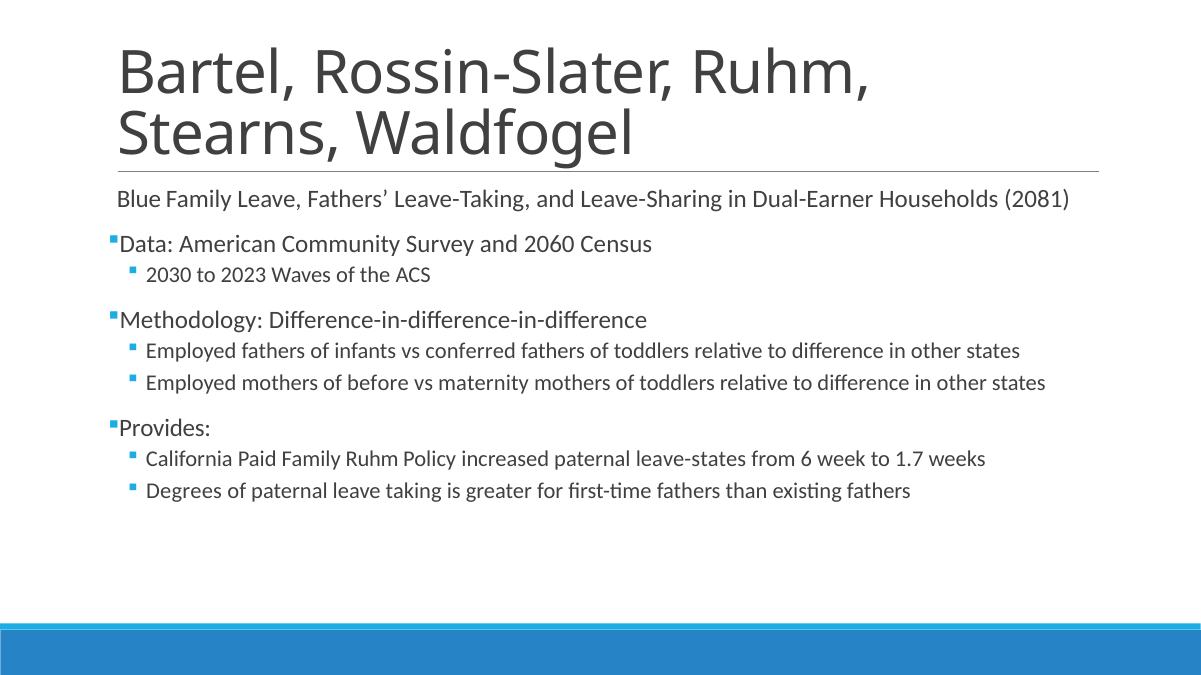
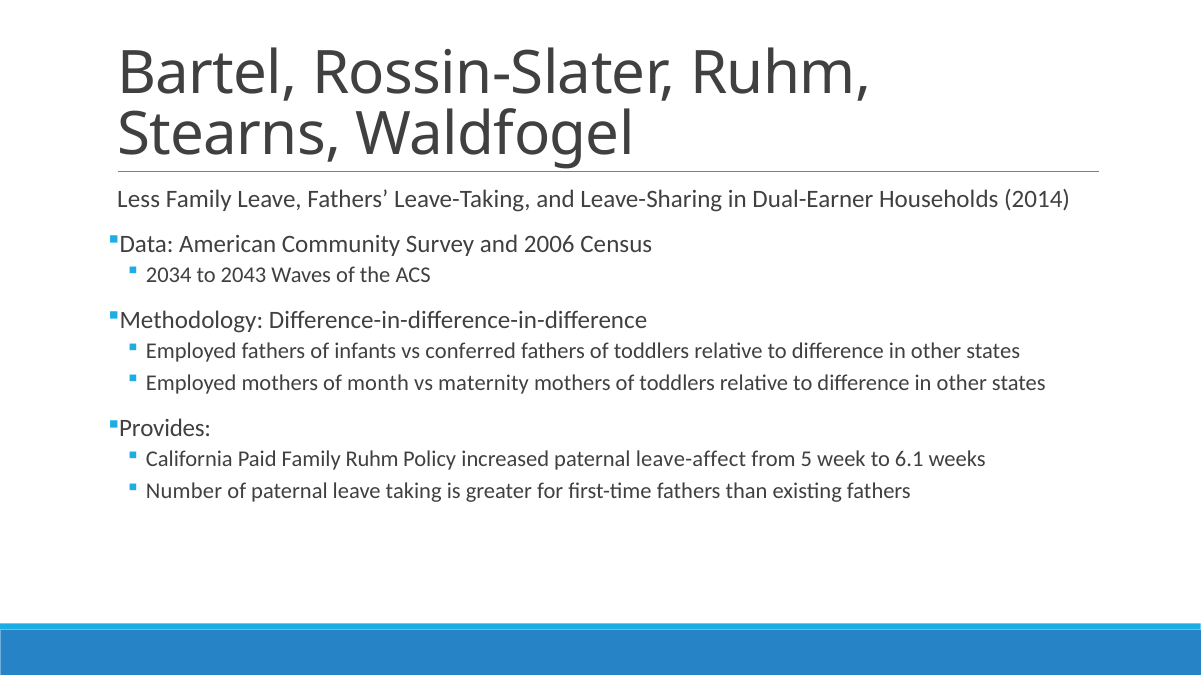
Blue: Blue -> Less (139, 200)
2081: 2081 -> 2014 (1037, 200)
2060: 2060 -> 2006 (549, 244)
2030: 2030 -> 2034 (169, 275)
2023: 2023 -> 2043 (244, 275)
before: before -> month (378, 383)
leave-states: leave-states -> leave-affect (691, 460)
6: 6 -> 5 (806, 460)
1.7: 1.7 -> 6.1 (909, 460)
Degrees: Degrees -> Number (184, 491)
